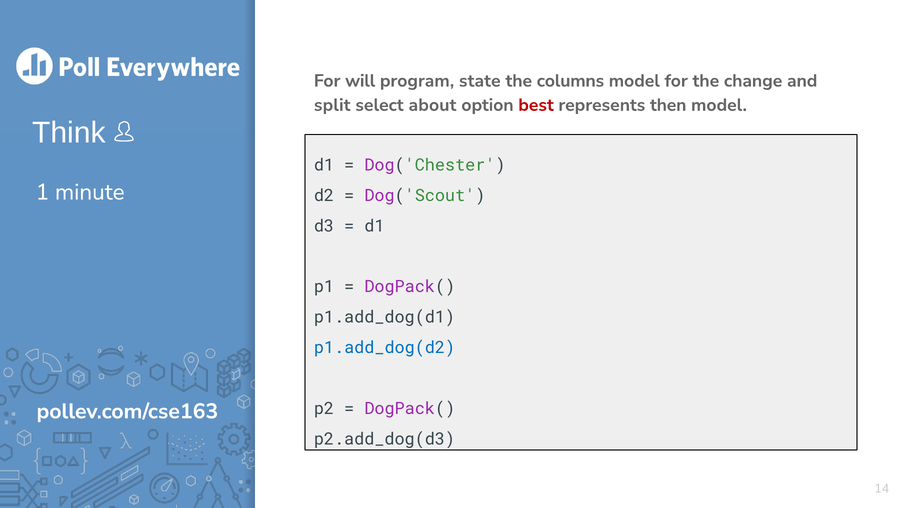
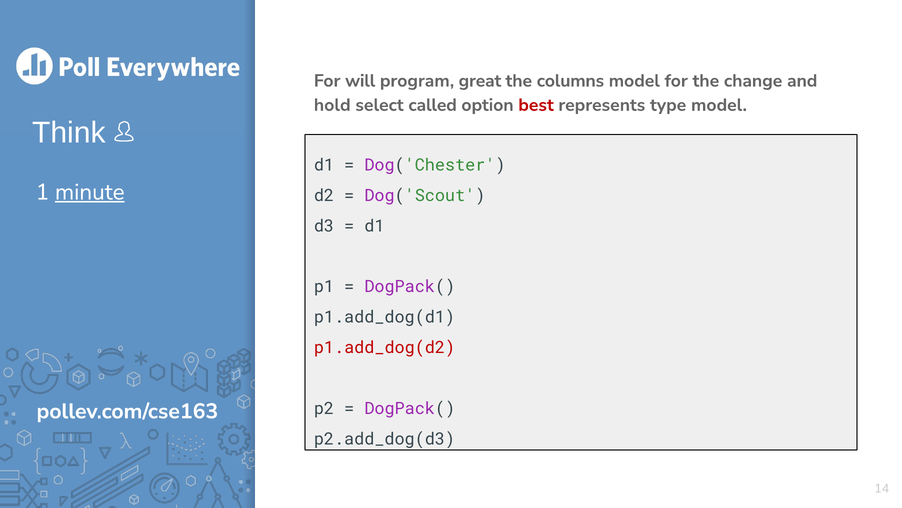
state: state -> great (480, 81)
split: split -> hold (332, 105)
about: about -> called (433, 105)
then: then -> type (668, 105)
minute underline: none -> present (90, 192)
p1.add_dog(d2 colour: blue -> red (385, 347)
